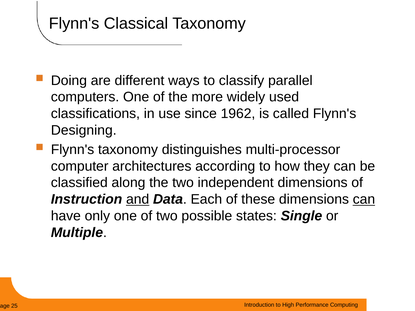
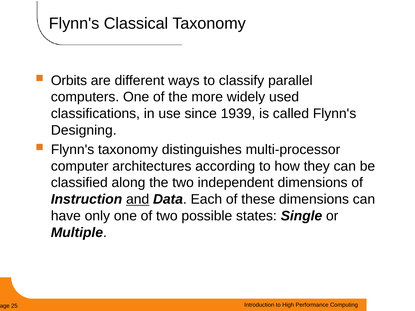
Doing: Doing -> Orbits (69, 81)
1962: 1962 -> 1939 (238, 114)
can underline: present -> none (364, 199)
